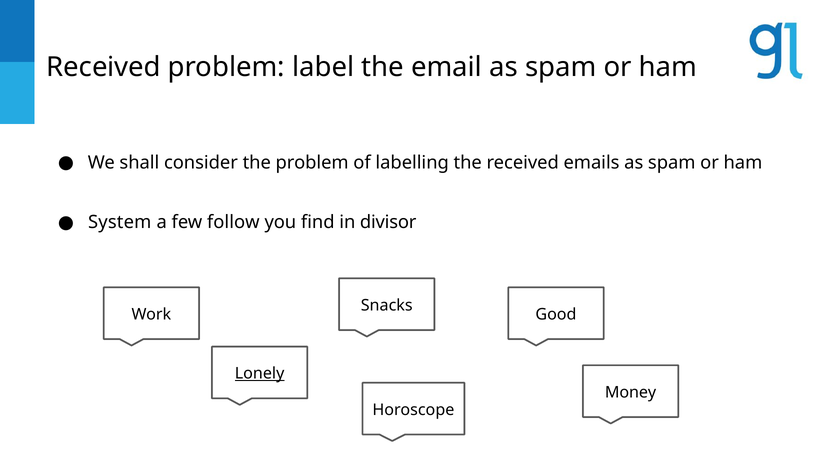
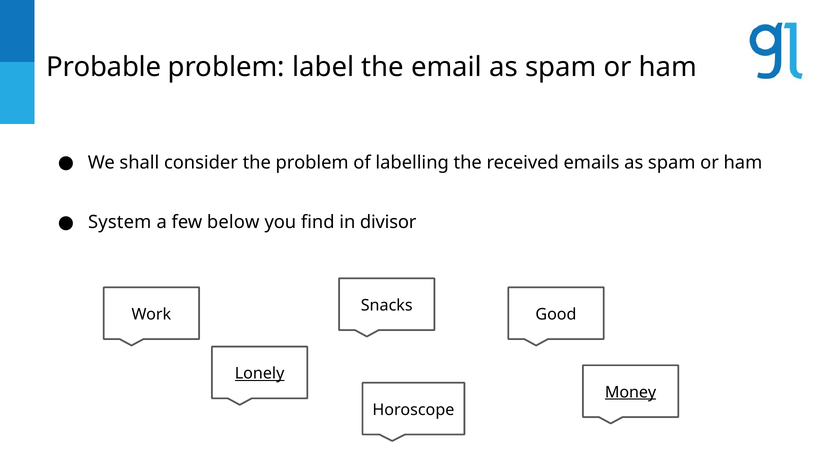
Received: Received -> Probable (104, 67)
follow: follow -> below (233, 223)
Money underline: none -> present (631, 392)
